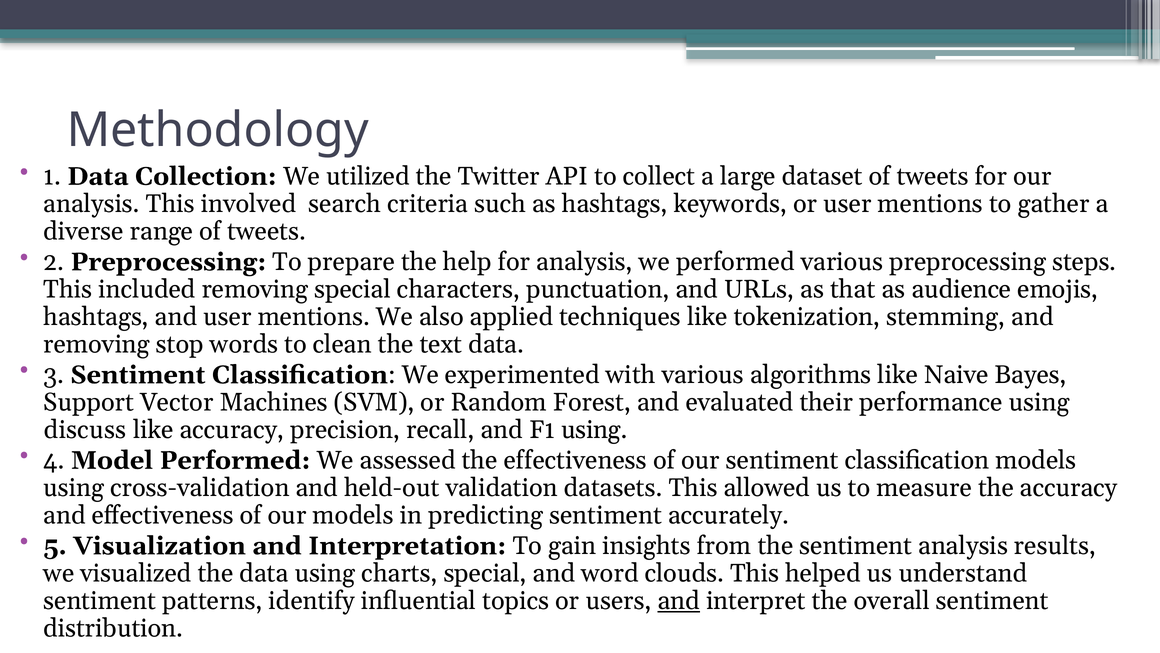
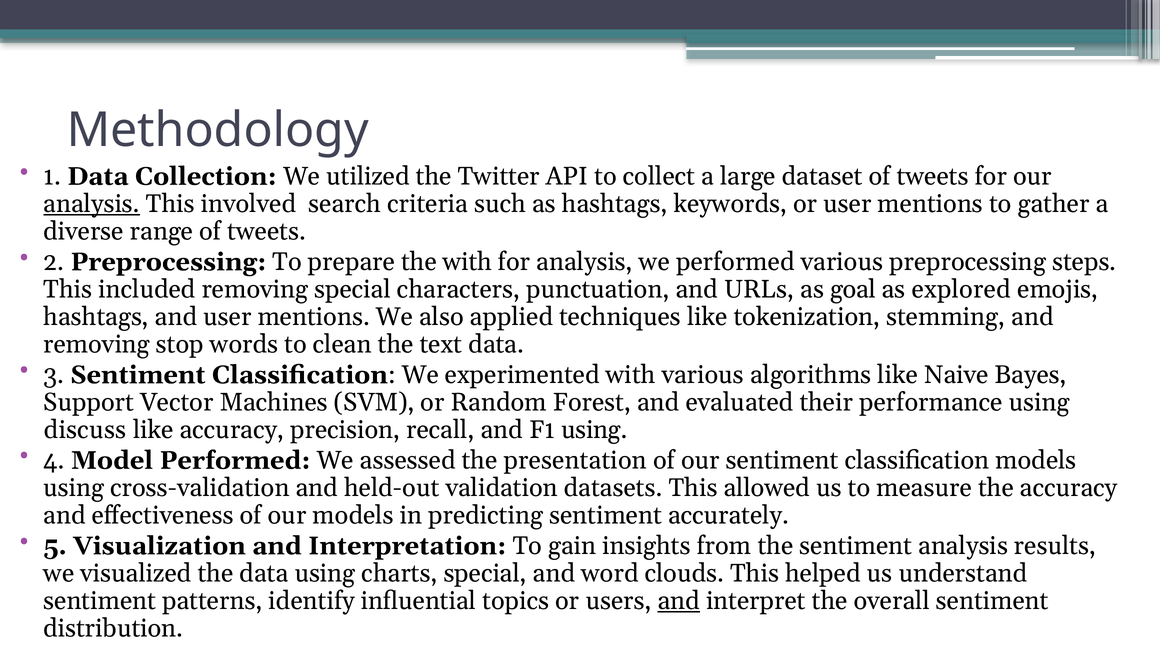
analysis underline: none -> present (92, 204)
the help: help -> with (468, 262)
that: that -> goal (853, 289)
audience: audience -> explored (961, 289)
the effectiveness: effectiveness -> presentation (575, 460)
